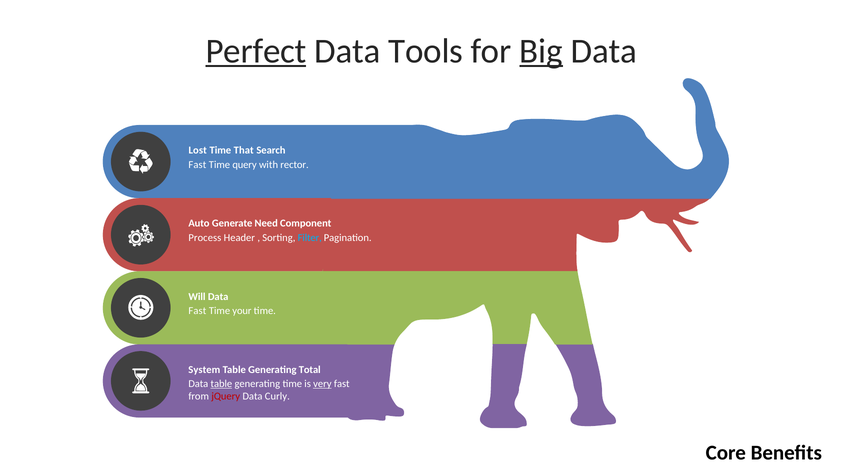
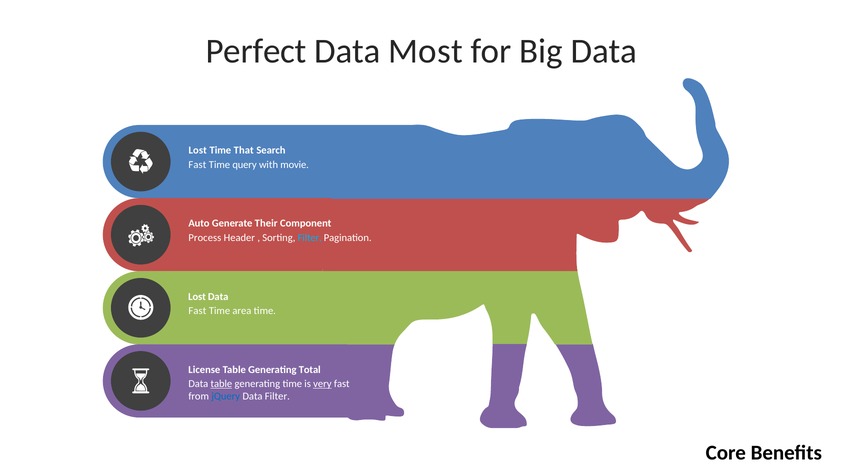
Perfect underline: present -> none (256, 51)
Tools: Tools -> Most (425, 51)
Big underline: present -> none (541, 51)
rector: rector -> movie (295, 165)
Need: Need -> Their (266, 224)
Will: Will -> Lost (197, 297)
your: your -> area (242, 311)
System: System -> License (204, 370)
jQuery colour: red -> blue (226, 397)
Data Curly: Curly -> Filter (277, 397)
